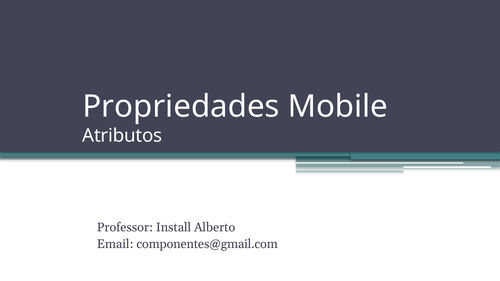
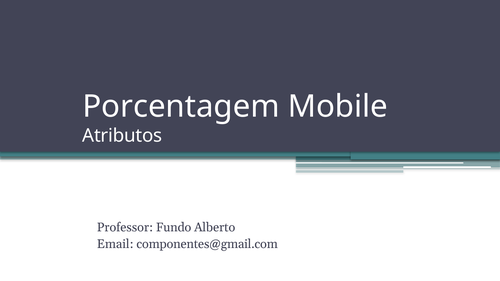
Propriedades: Propriedades -> Porcentagem (181, 107)
Install: Install -> Fundo (174, 228)
